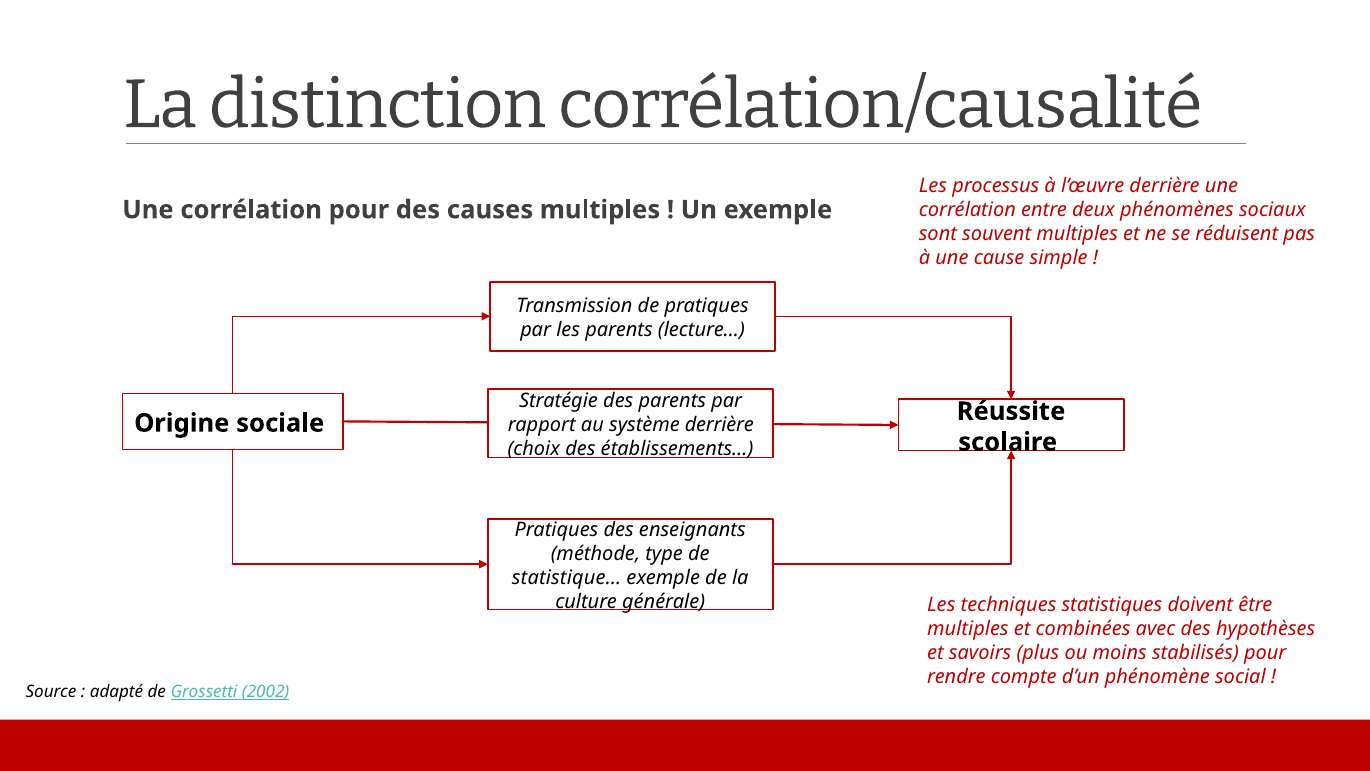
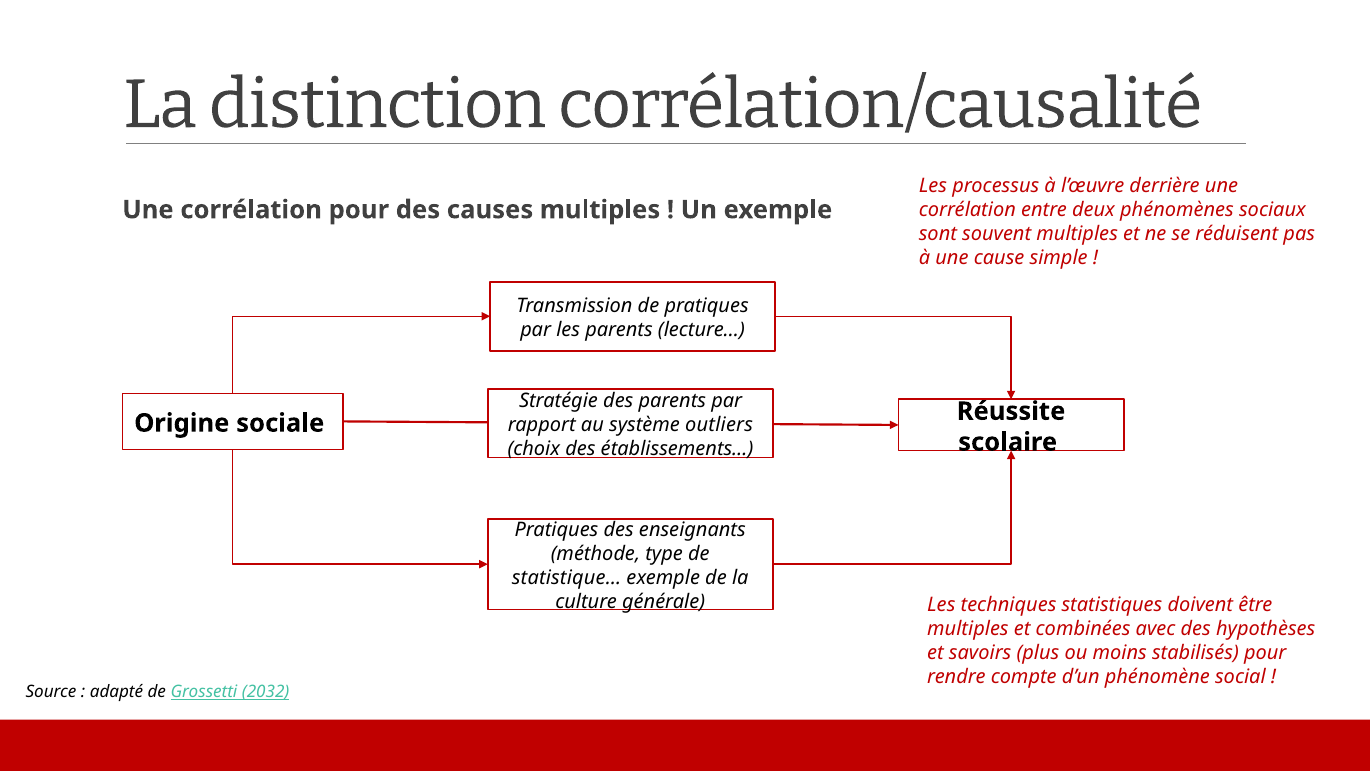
système derrière: derrière -> outliers (719, 424)
2002: 2002 -> 2032 (266, 692)
